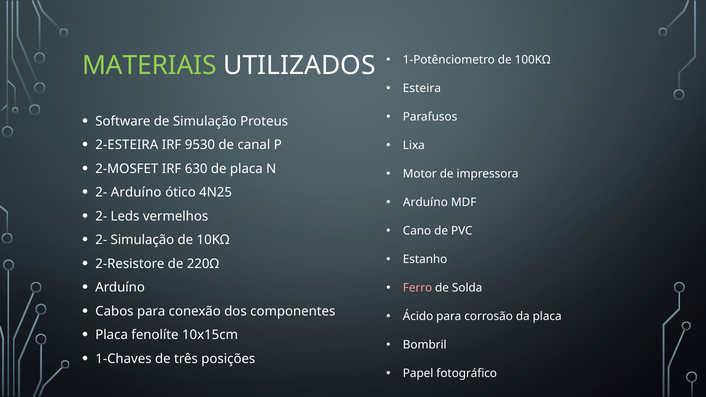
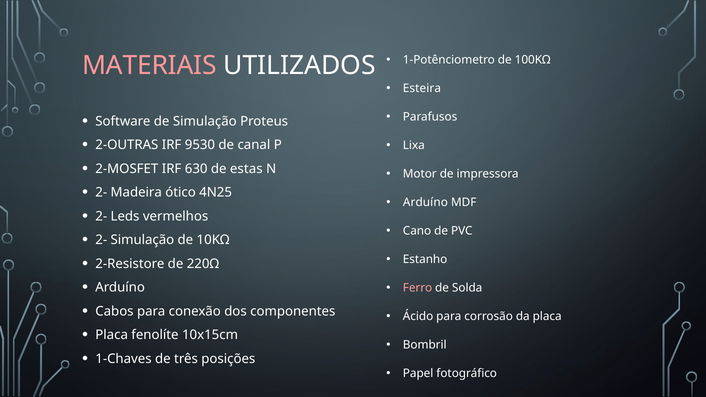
MATERIAIS colour: light green -> pink (149, 66)
2-ESTEIRA: 2-ESTEIRA -> 2-OUTRAS (127, 145)
de placa: placa -> estas (246, 169)
2- Arduíno: Arduíno -> Madeira (136, 193)
